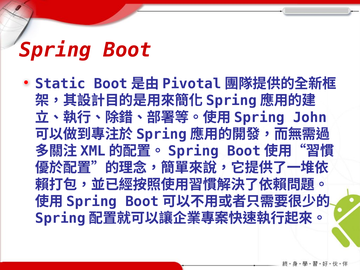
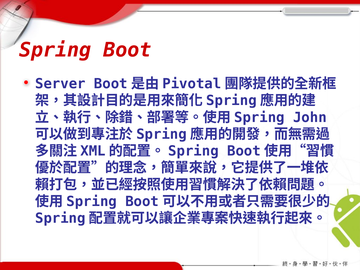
Static: Static -> Server (60, 84)
